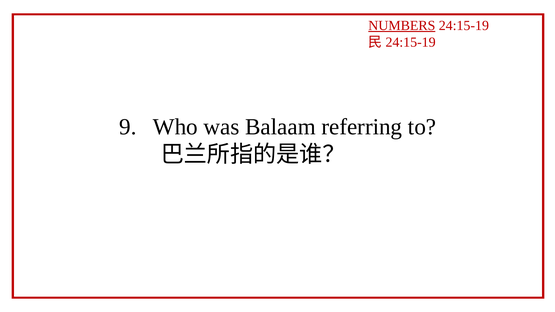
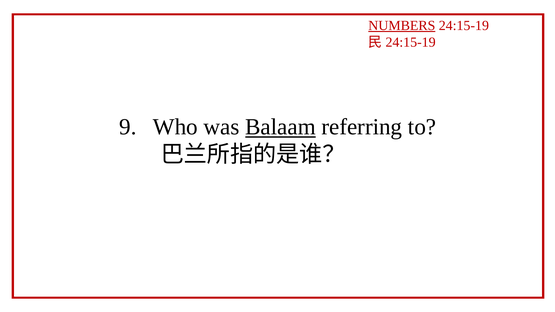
Balaam underline: none -> present (280, 127)
